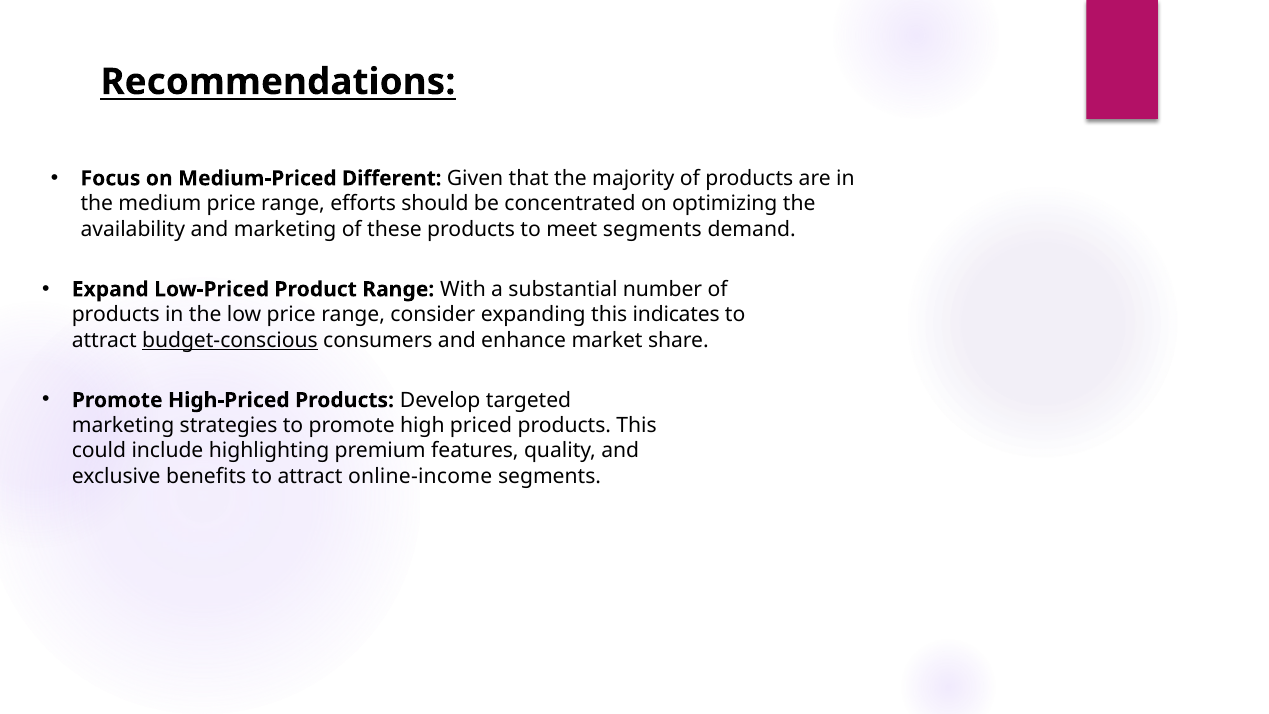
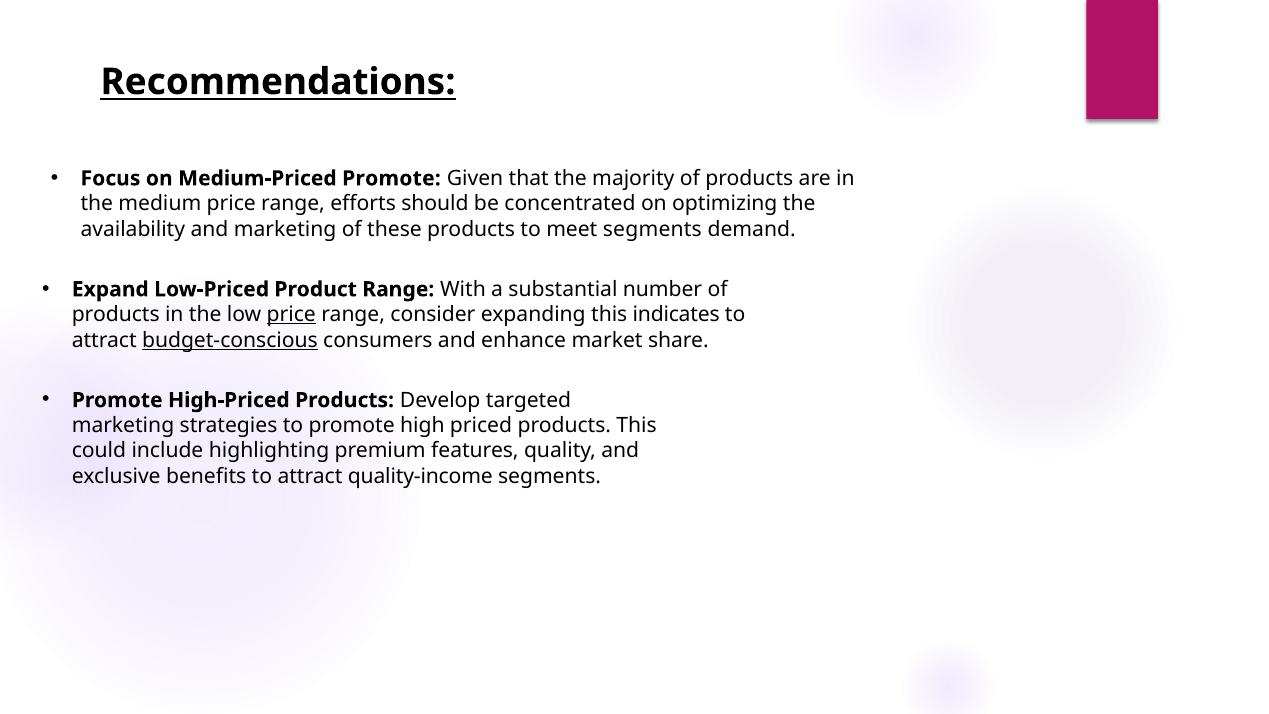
Medium-Priced Different: Different -> Promote (391, 178)
price underline: none -> present (291, 315)
online-income: online-income -> quality-income (420, 476)
